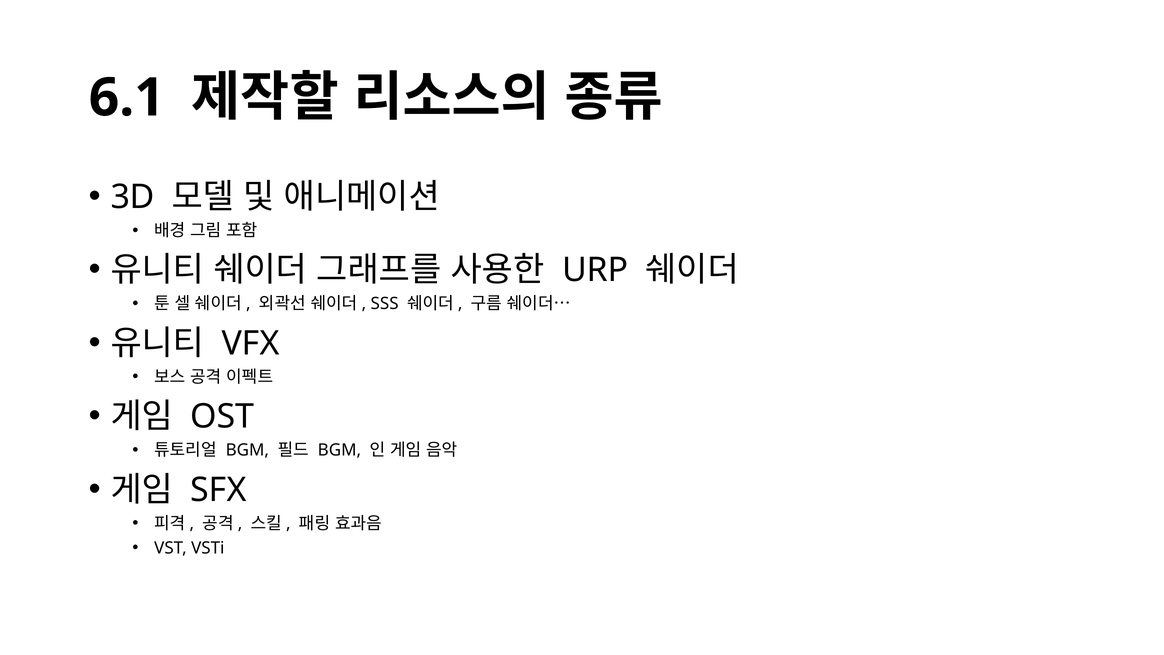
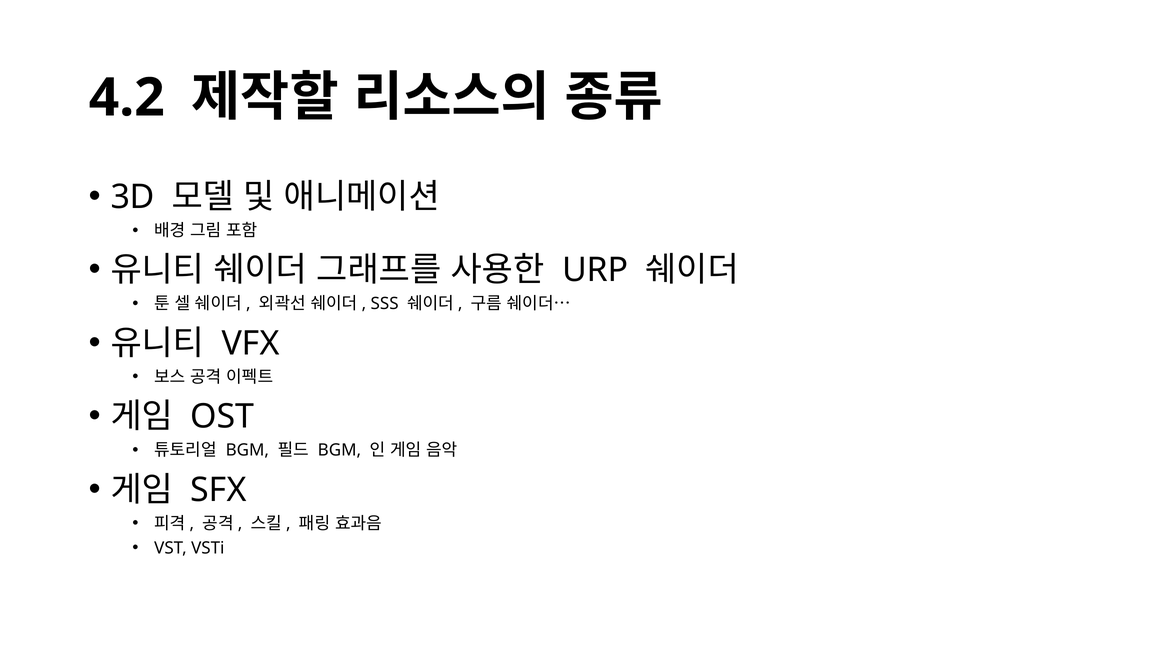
6.1: 6.1 -> 4.2 (127, 98)
